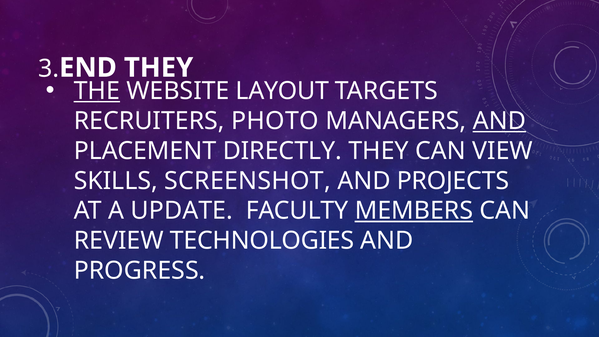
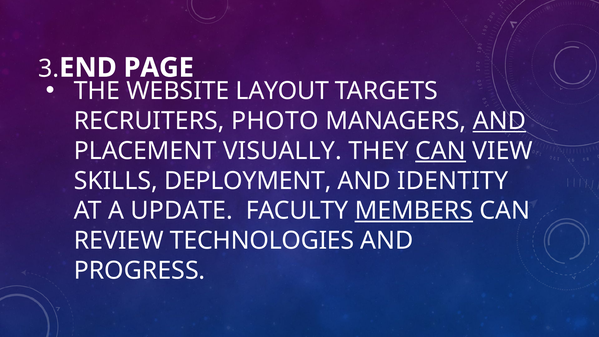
THEY: THEY -> PAGE (159, 68)
THE underline: present -> none (97, 91)
DIRECTLY: DIRECTLY -> VISUALLY (282, 151)
CAN underline: none -> present (441, 151)
SCREENSHOT: SCREENSHOT -> DEPLOYMENT (248, 181)
PROJECTS: PROJECTS -> IDENTITY (453, 181)
